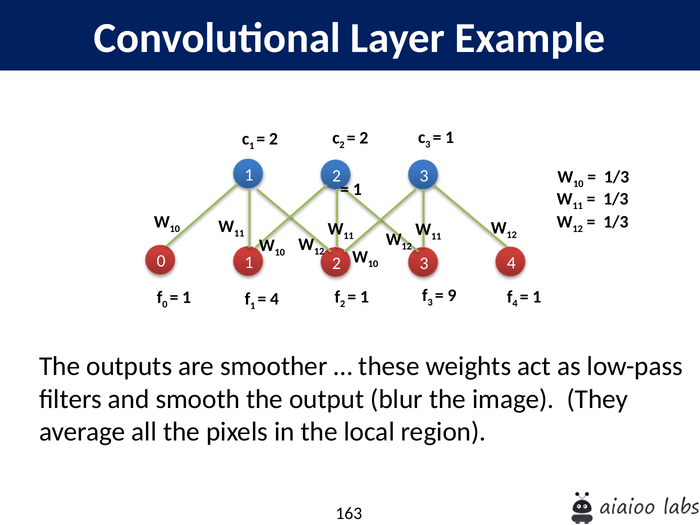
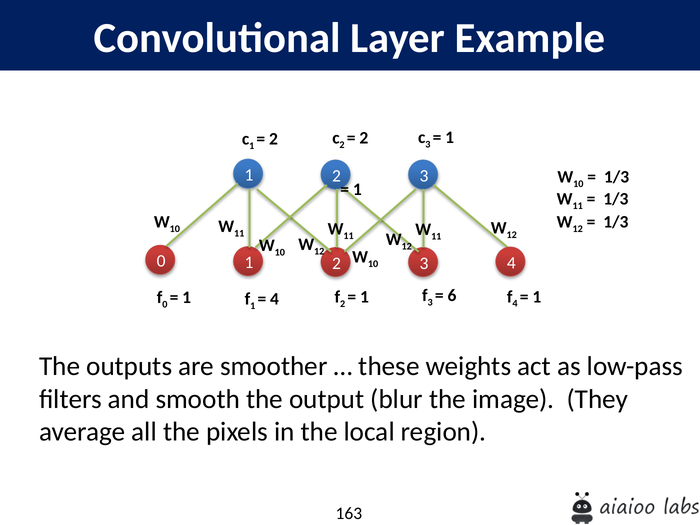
9: 9 -> 6 (452, 295)
